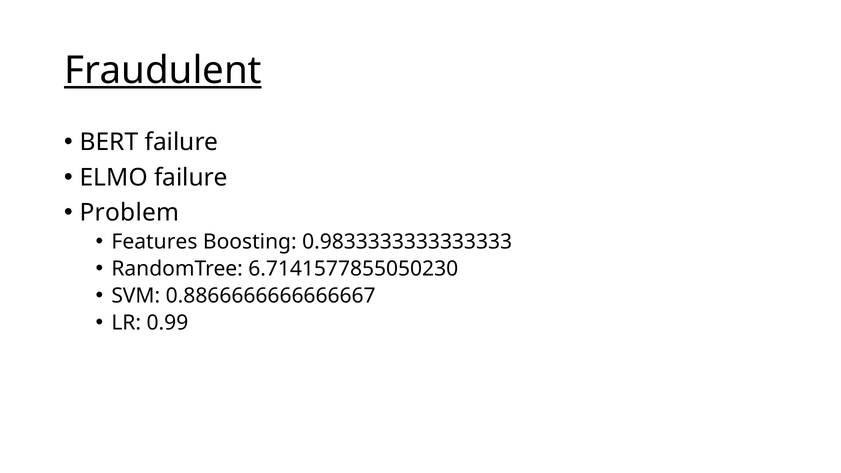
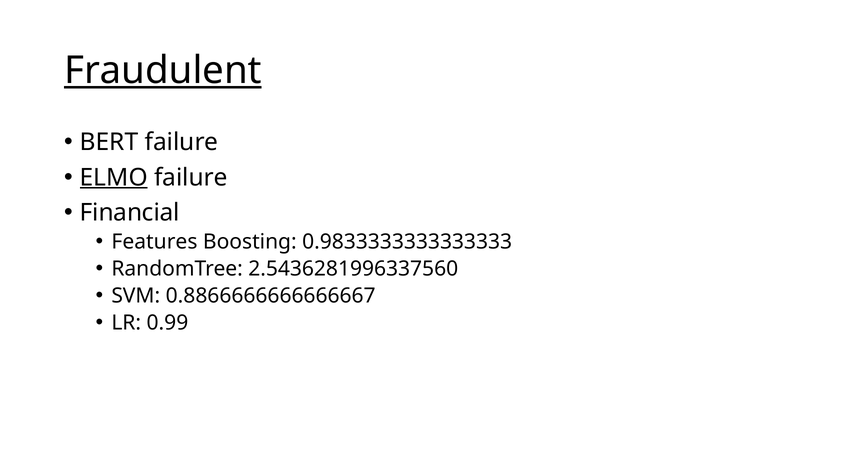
ELMO underline: none -> present (114, 177)
Problem: Problem -> Financial (130, 213)
6.7141577855050230: 6.7141577855050230 -> 2.5436281996337560 (353, 269)
